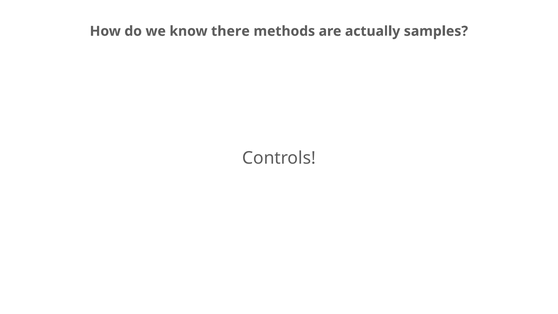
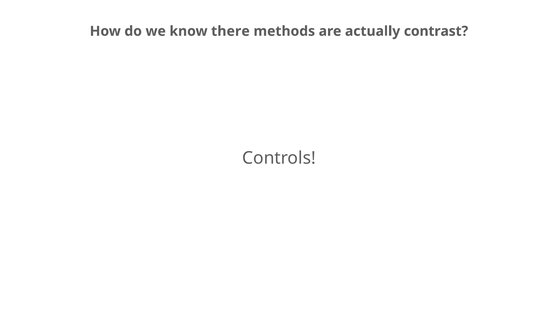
samples: samples -> contrast (436, 31)
